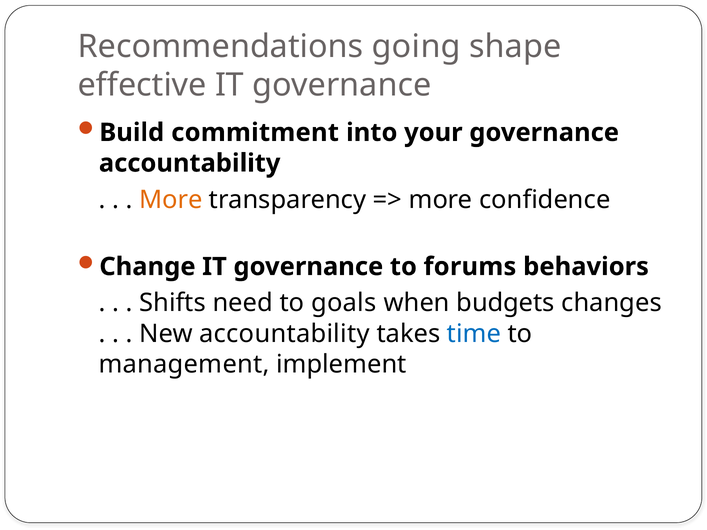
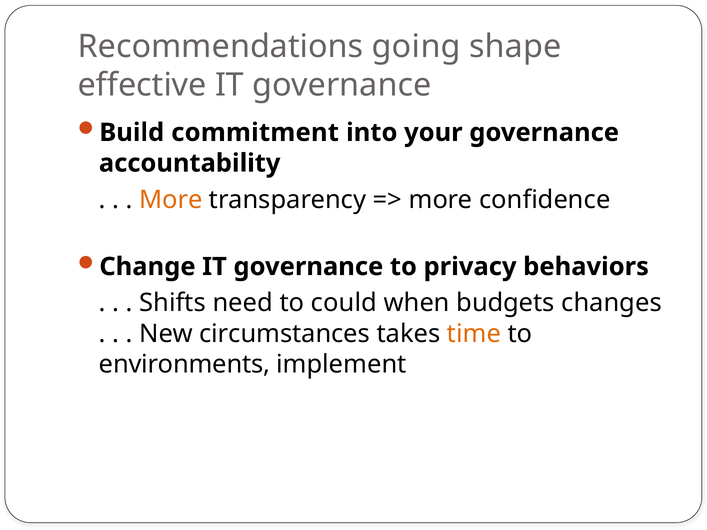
forums: forums -> privacy (470, 267)
goals: goals -> could (344, 303)
New accountability: accountability -> circumstances (285, 334)
time colour: blue -> orange (474, 334)
management: management -> environments (184, 365)
